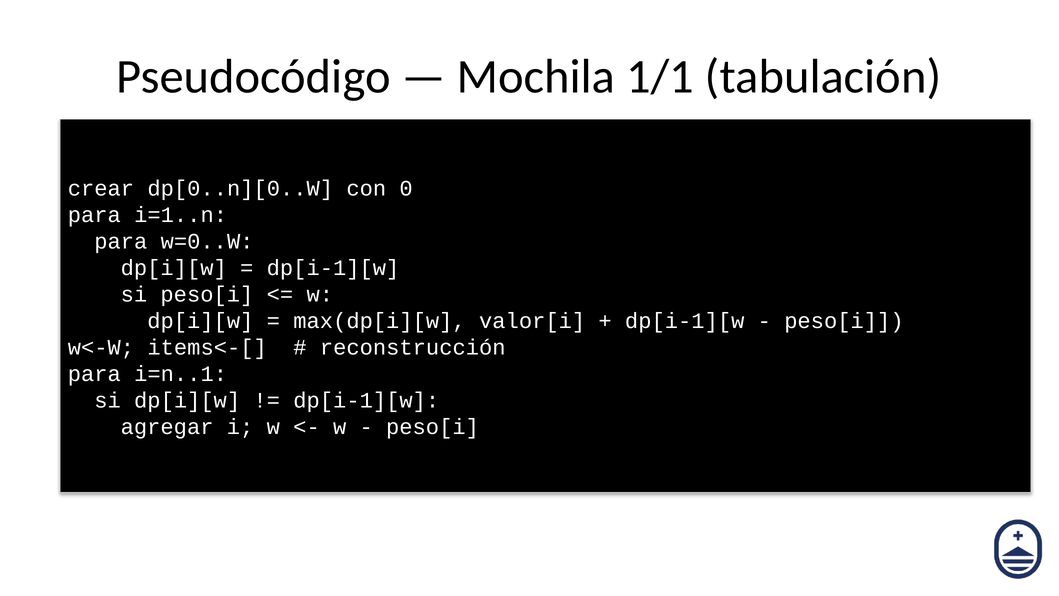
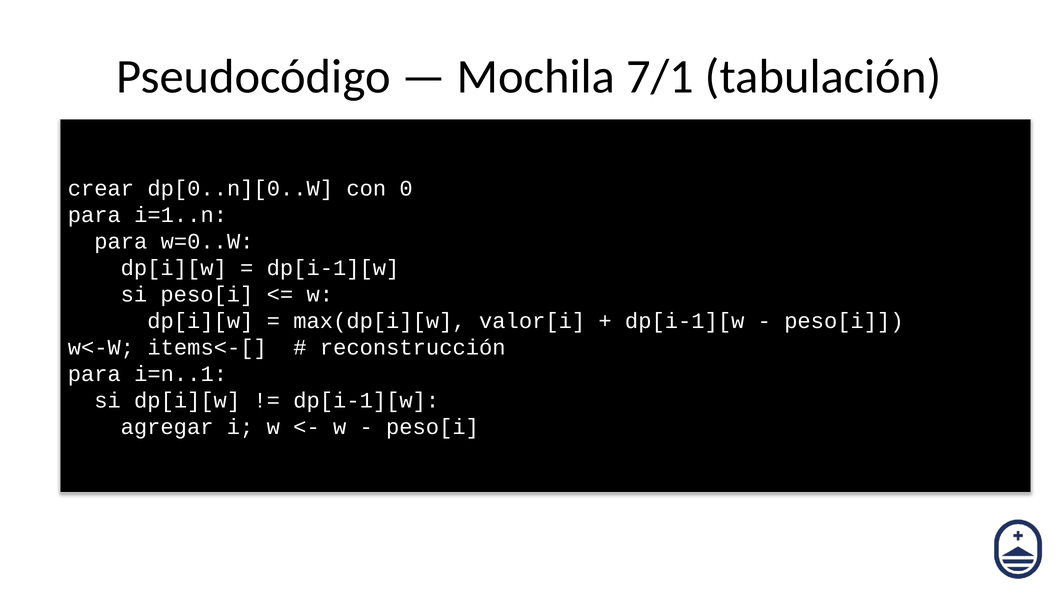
1/1: 1/1 -> 7/1 (660, 77)
